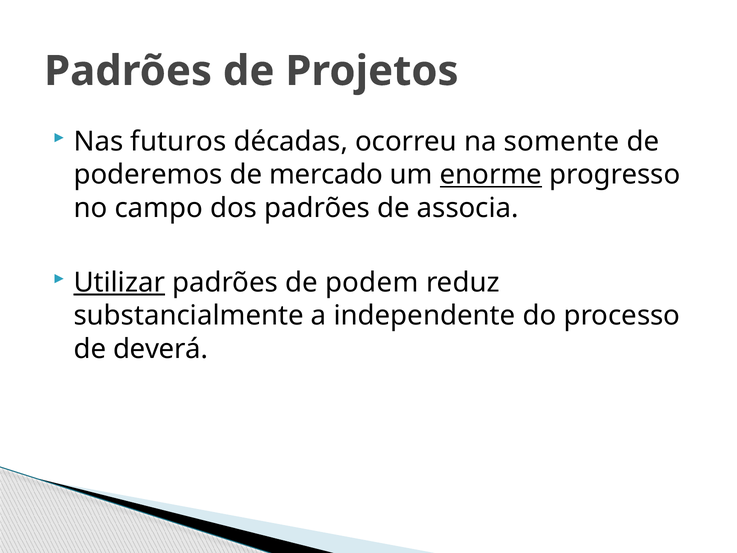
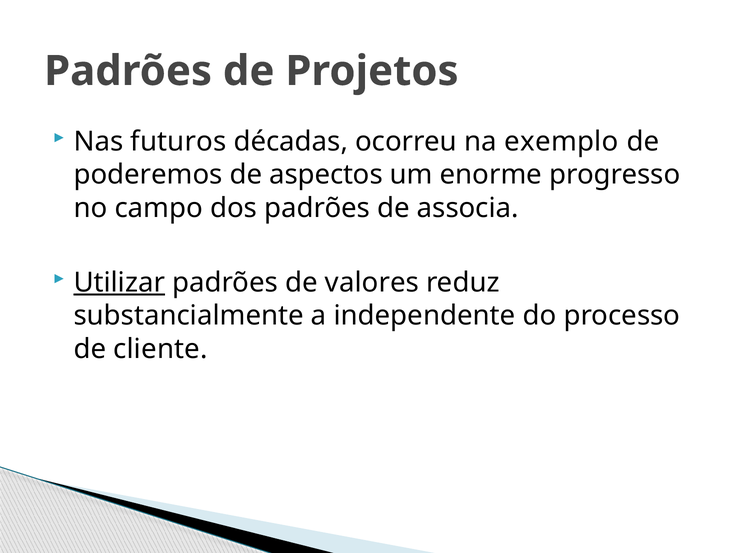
somente: somente -> exemplo (561, 142)
mercado: mercado -> aspectos (326, 175)
enorme underline: present -> none (491, 175)
podem: podem -> valores (372, 283)
deverá: deverá -> cliente (160, 349)
